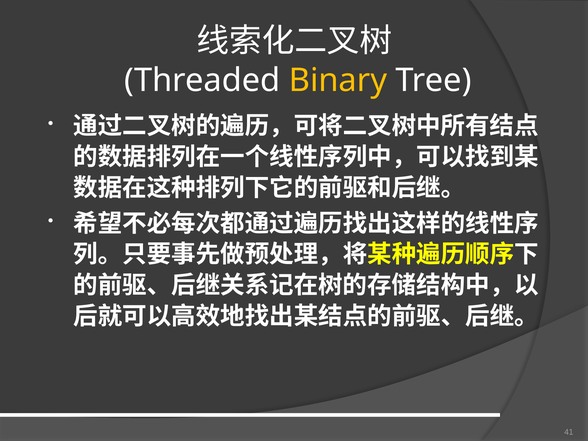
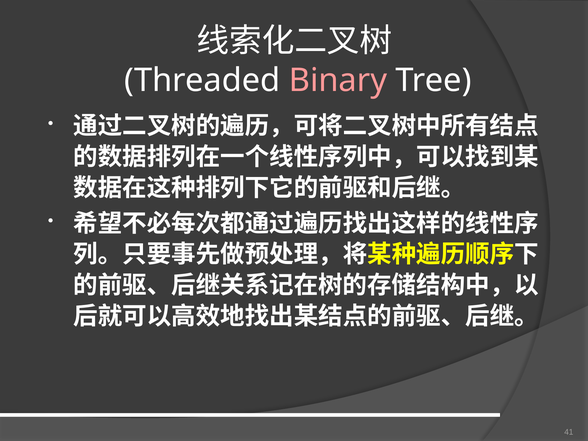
Binary colour: yellow -> pink (338, 80)
